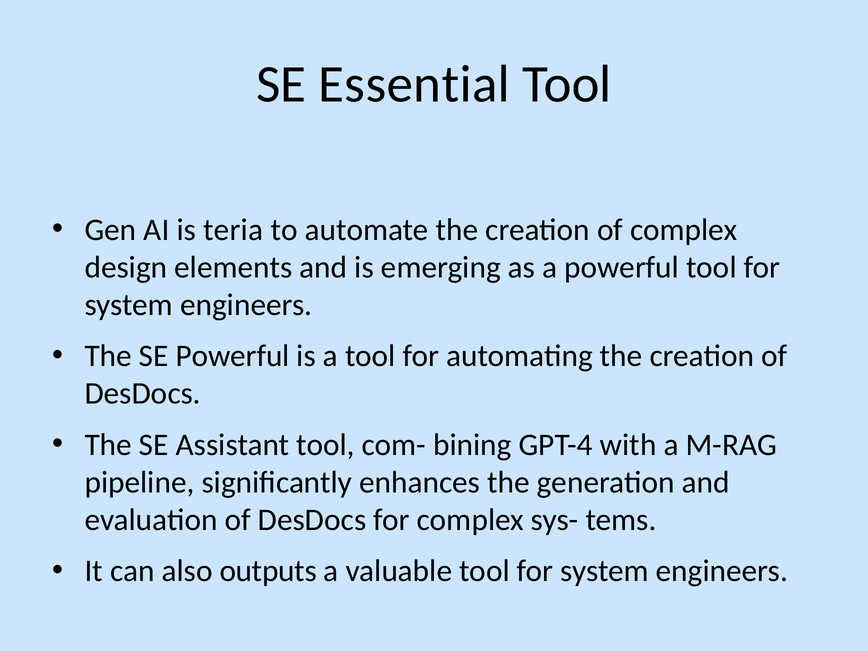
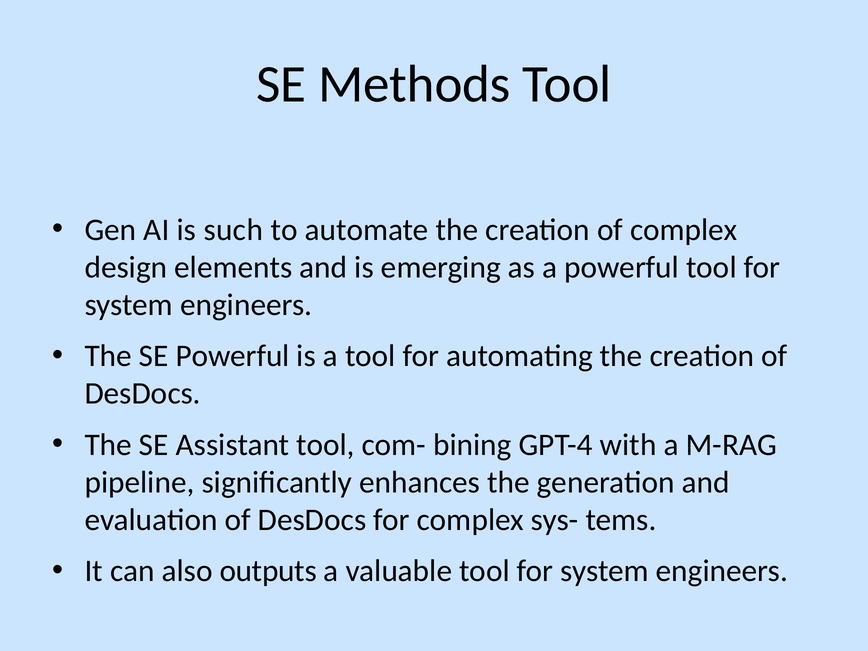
Essential: Essential -> Methods (414, 84)
teria: teria -> such (233, 230)
